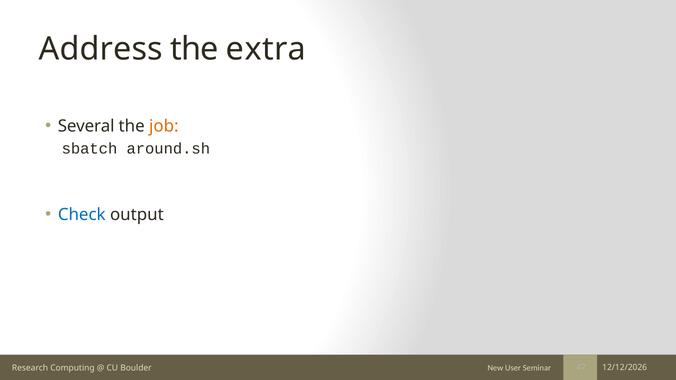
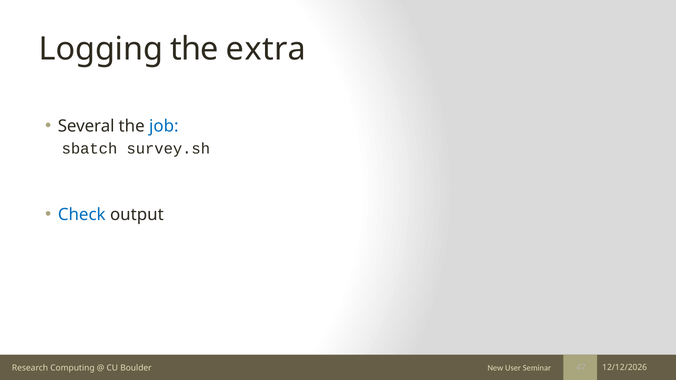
Address: Address -> Logging (101, 49)
job colour: orange -> blue (164, 126)
around.sh: around.sh -> survey.sh (168, 149)
